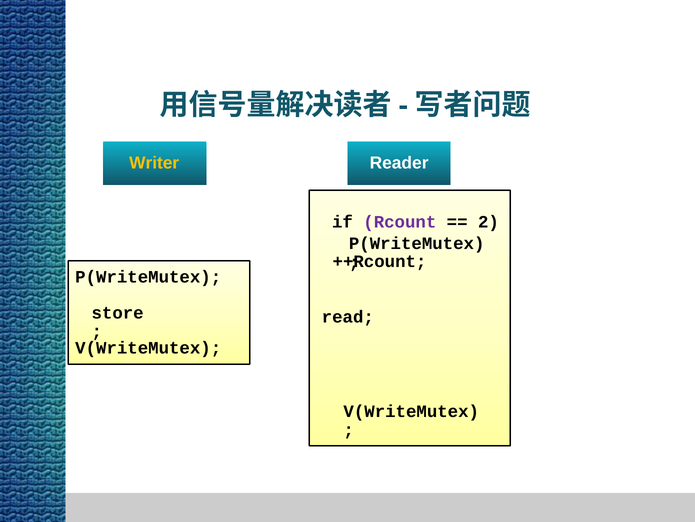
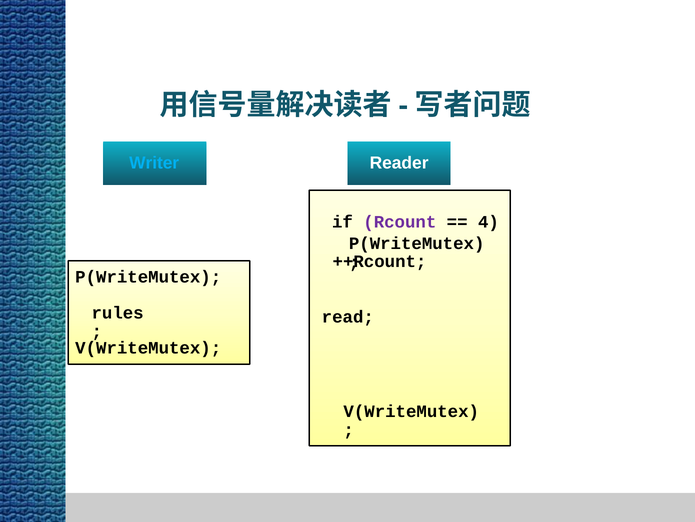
Writer colour: yellow -> light blue (154, 163)
2: 2 -> 4 (488, 222)
store: store -> rules (118, 312)
